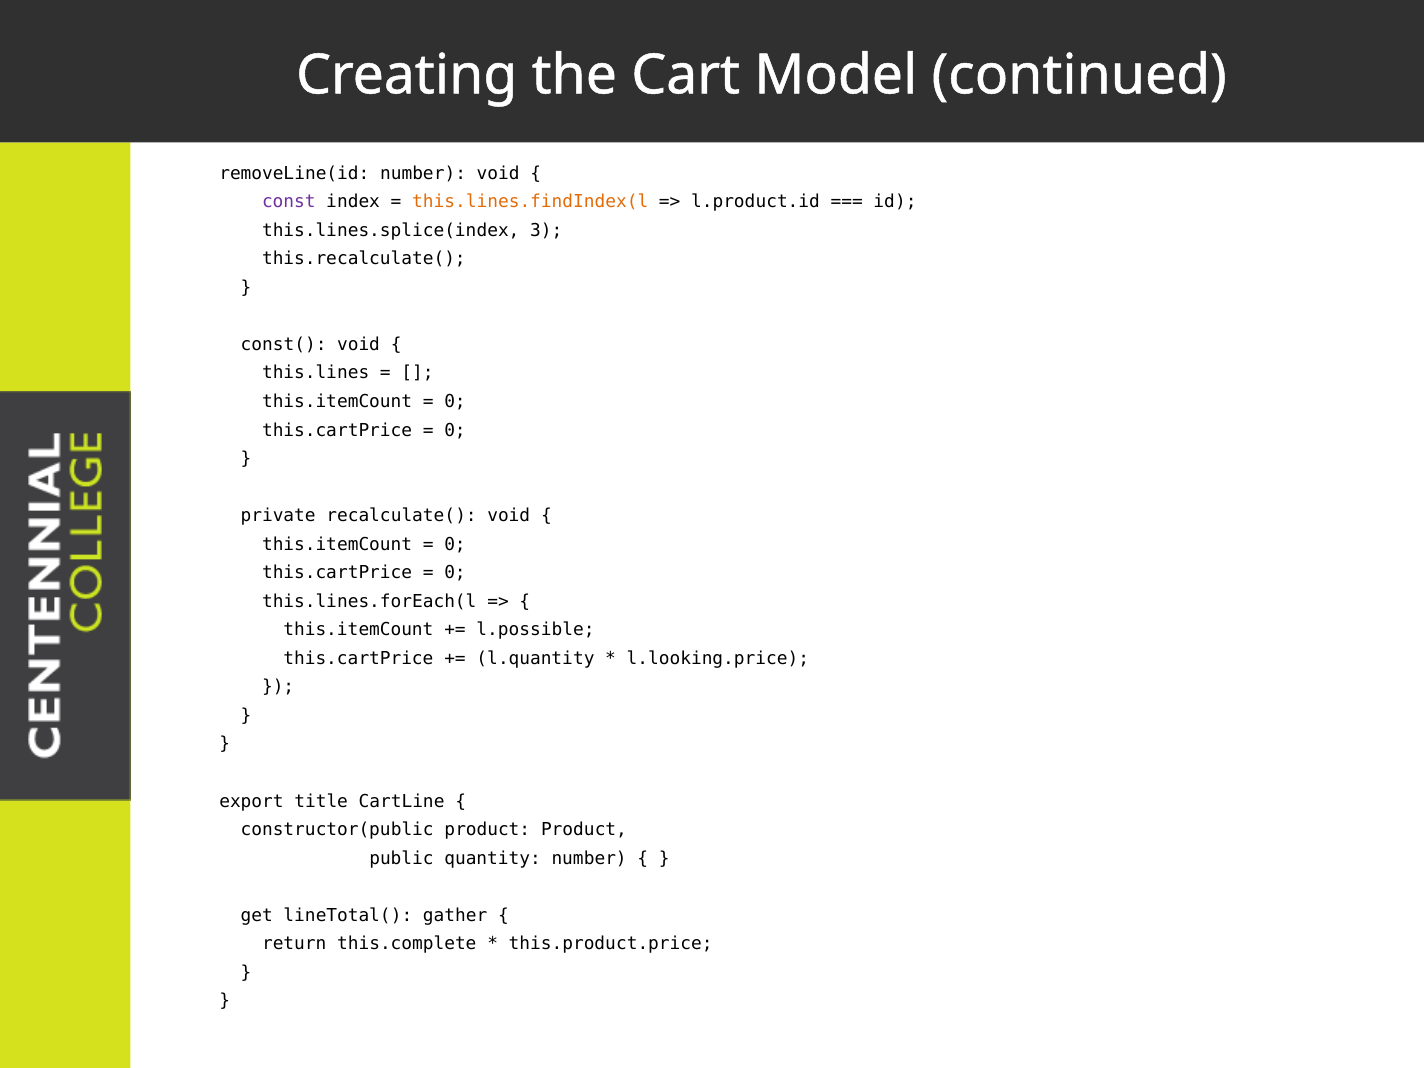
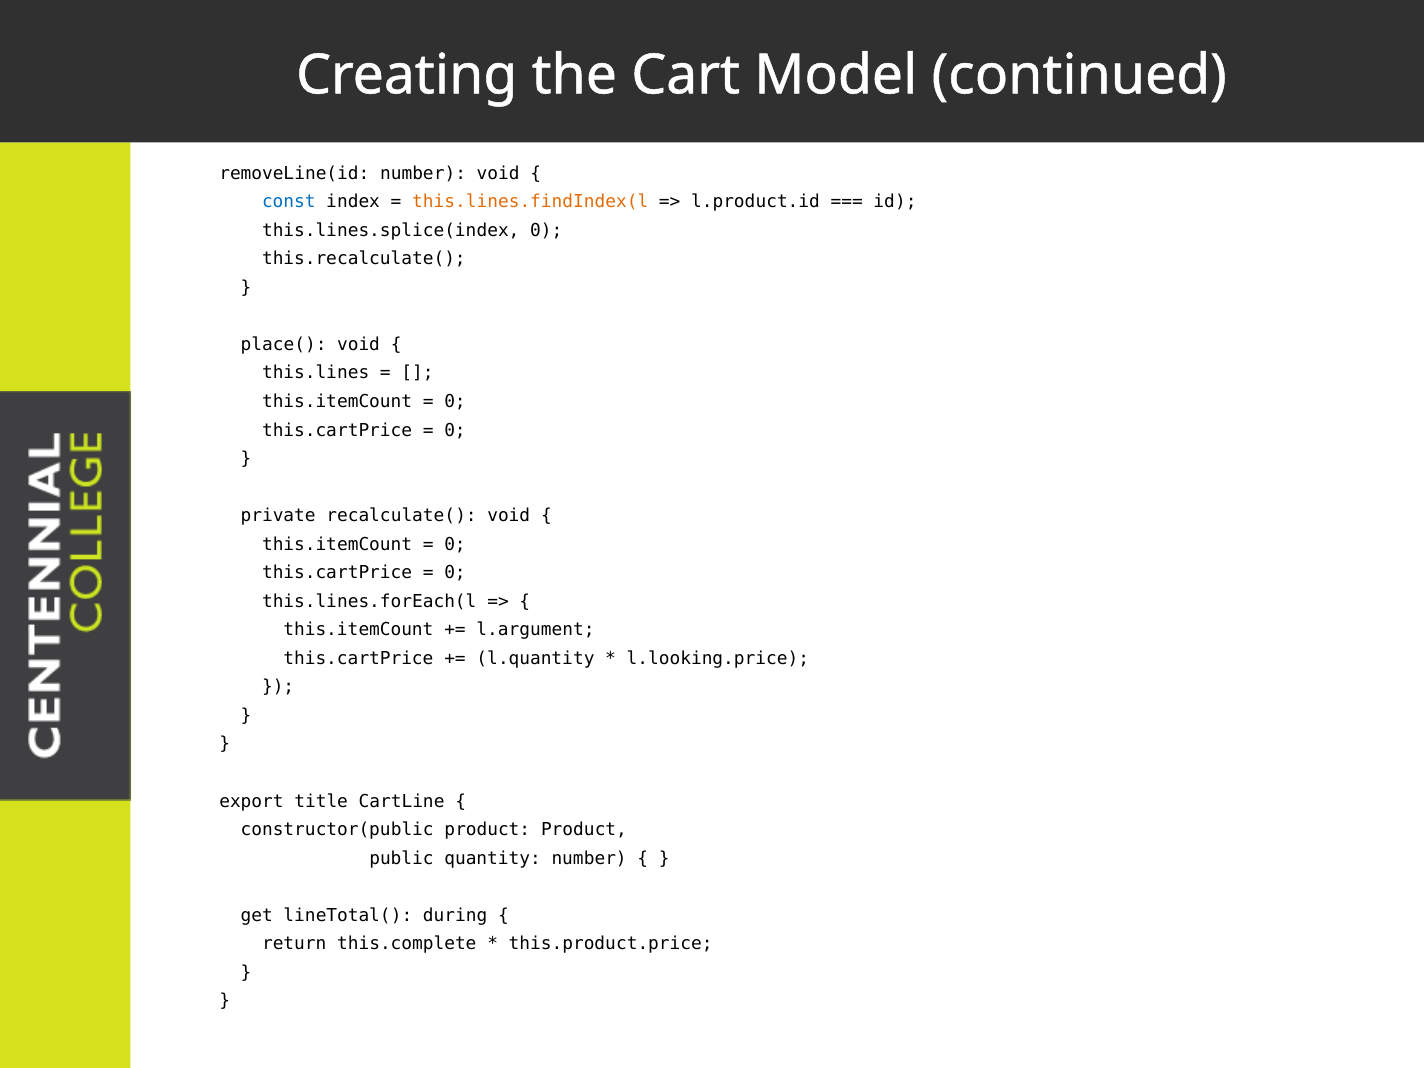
const colour: purple -> blue (289, 202)
this.lines.splice(index 3: 3 -> 0 (546, 230)
const(: const( -> place( (284, 345)
l.possible: l.possible -> l.argument (535, 630)
gather: gather -> during (455, 915)
